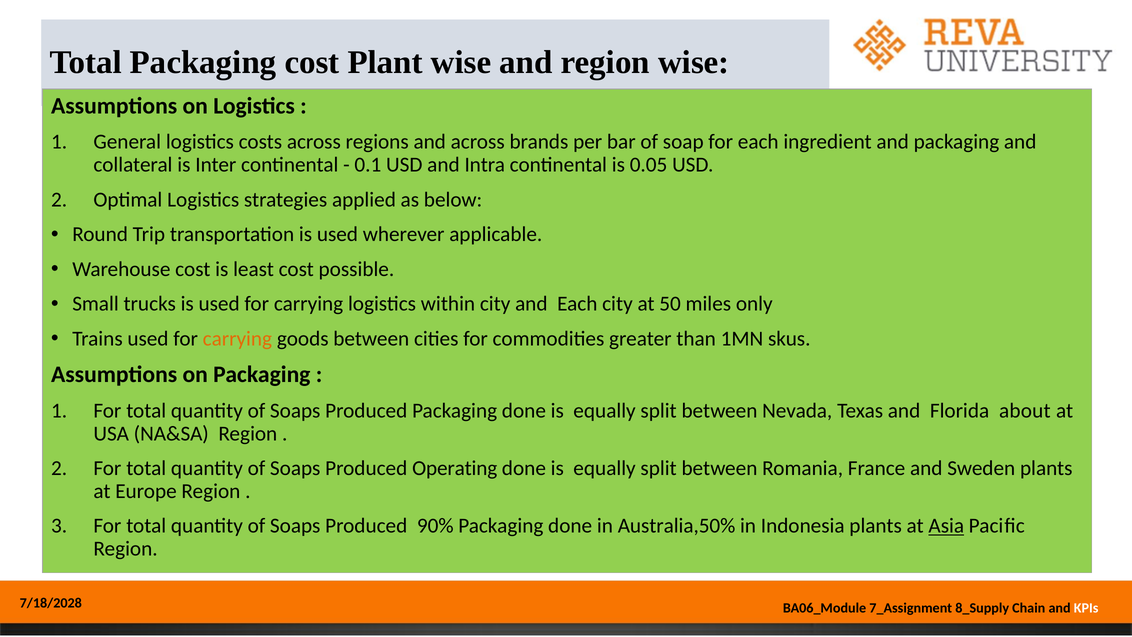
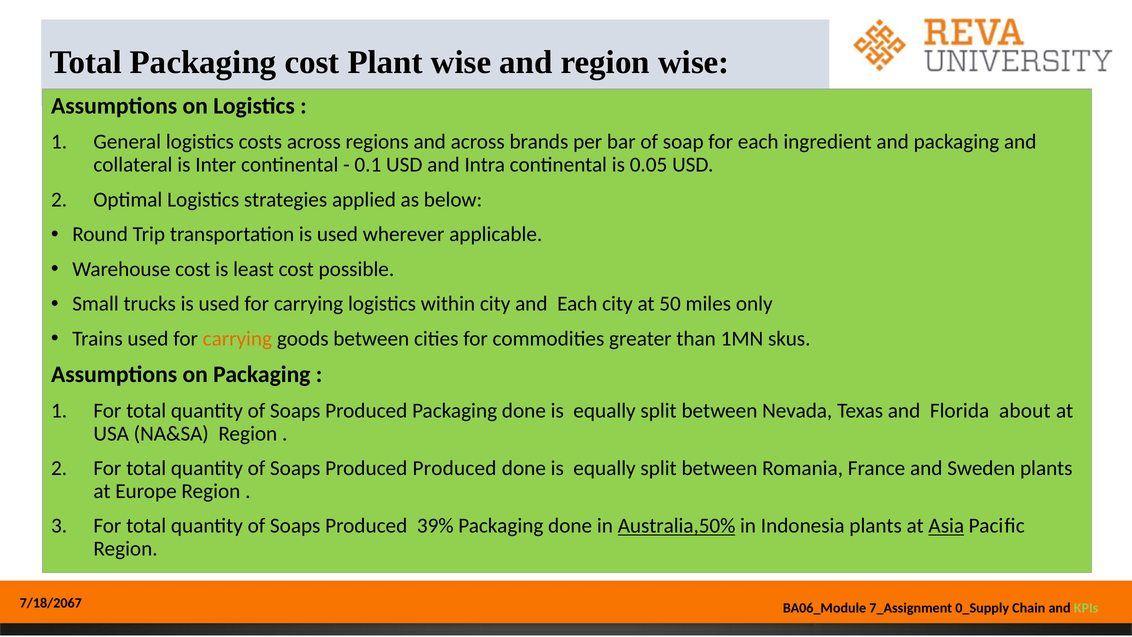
Produced Operating: Operating -> Produced (455, 468)
90%: 90% -> 39% (435, 526)
Australia,50% underline: none -> present (677, 526)
7/18/2028: 7/18/2028 -> 7/18/2067 (51, 603)
8_Supply: 8_Supply -> 0_Supply (982, 608)
KPIs colour: white -> light green (1086, 608)
